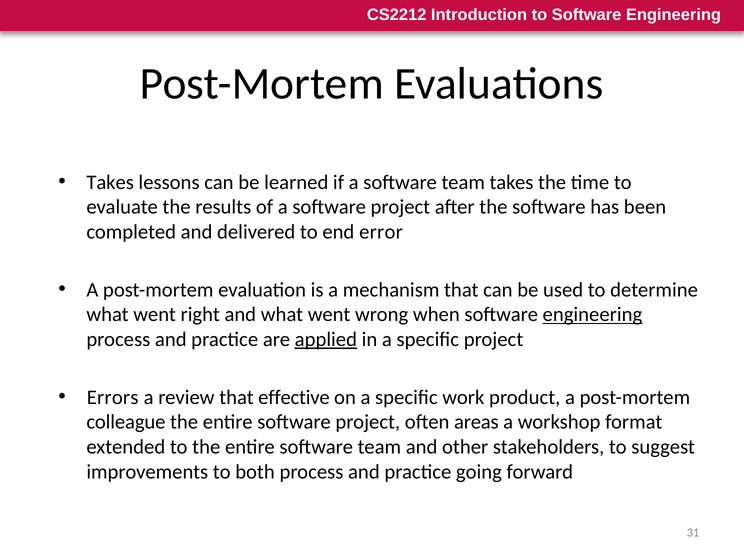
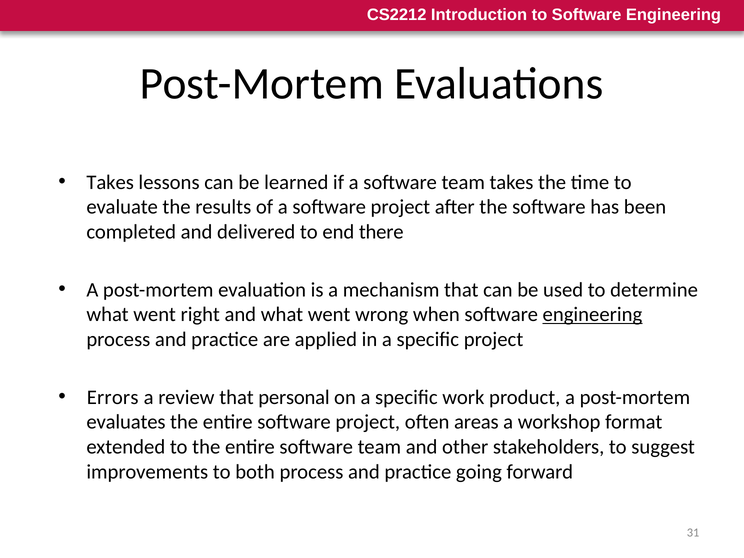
error: error -> there (381, 232)
applied underline: present -> none (326, 339)
effective: effective -> personal (294, 397)
colleague: colleague -> evaluates (126, 422)
